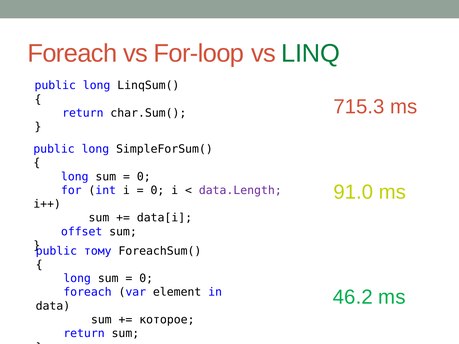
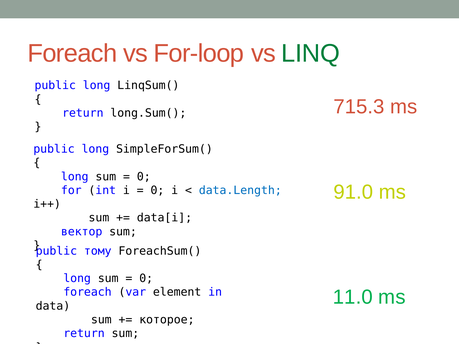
char.Sum(: char.Sum( -> long.Sum( (148, 113)
data.Length colour: purple -> blue (240, 190)
offset: offset -> вектор (82, 232)
46.2: 46.2 -> 11.0 (353, 297)
